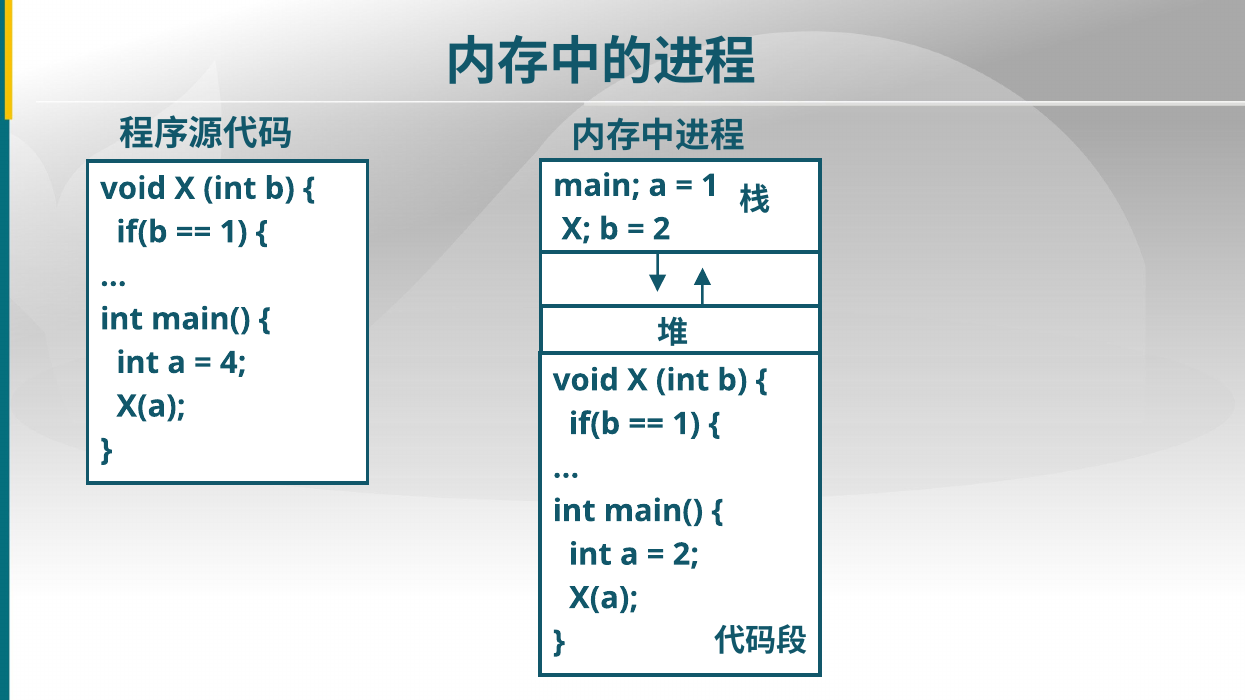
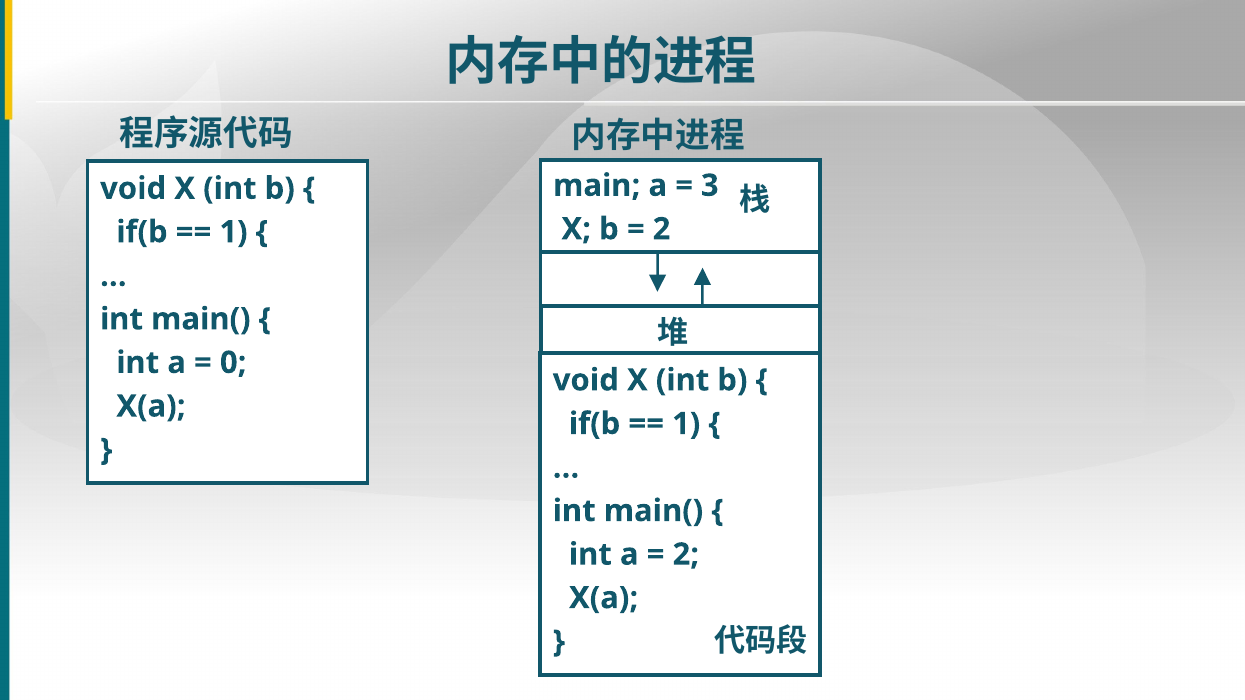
1: 1 -> 3 (710, 186)
4: 4 -> 0 (233, 363)
